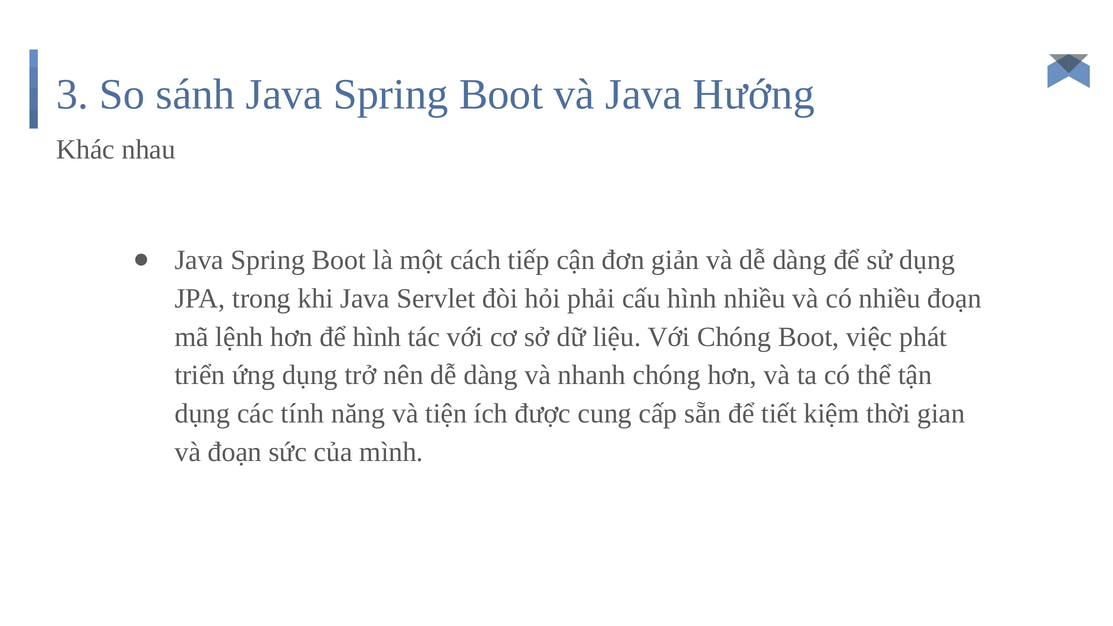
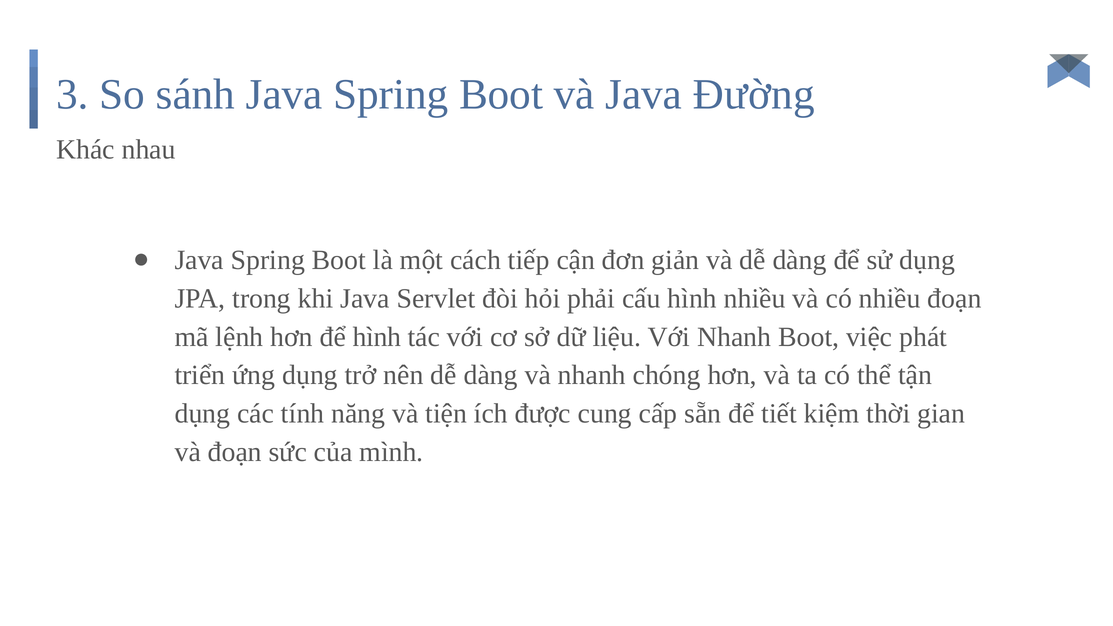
Hướng: Hướng -> Đường (754, 94)
Với Chóng: Chóng -> Nhanh (734, 337)
